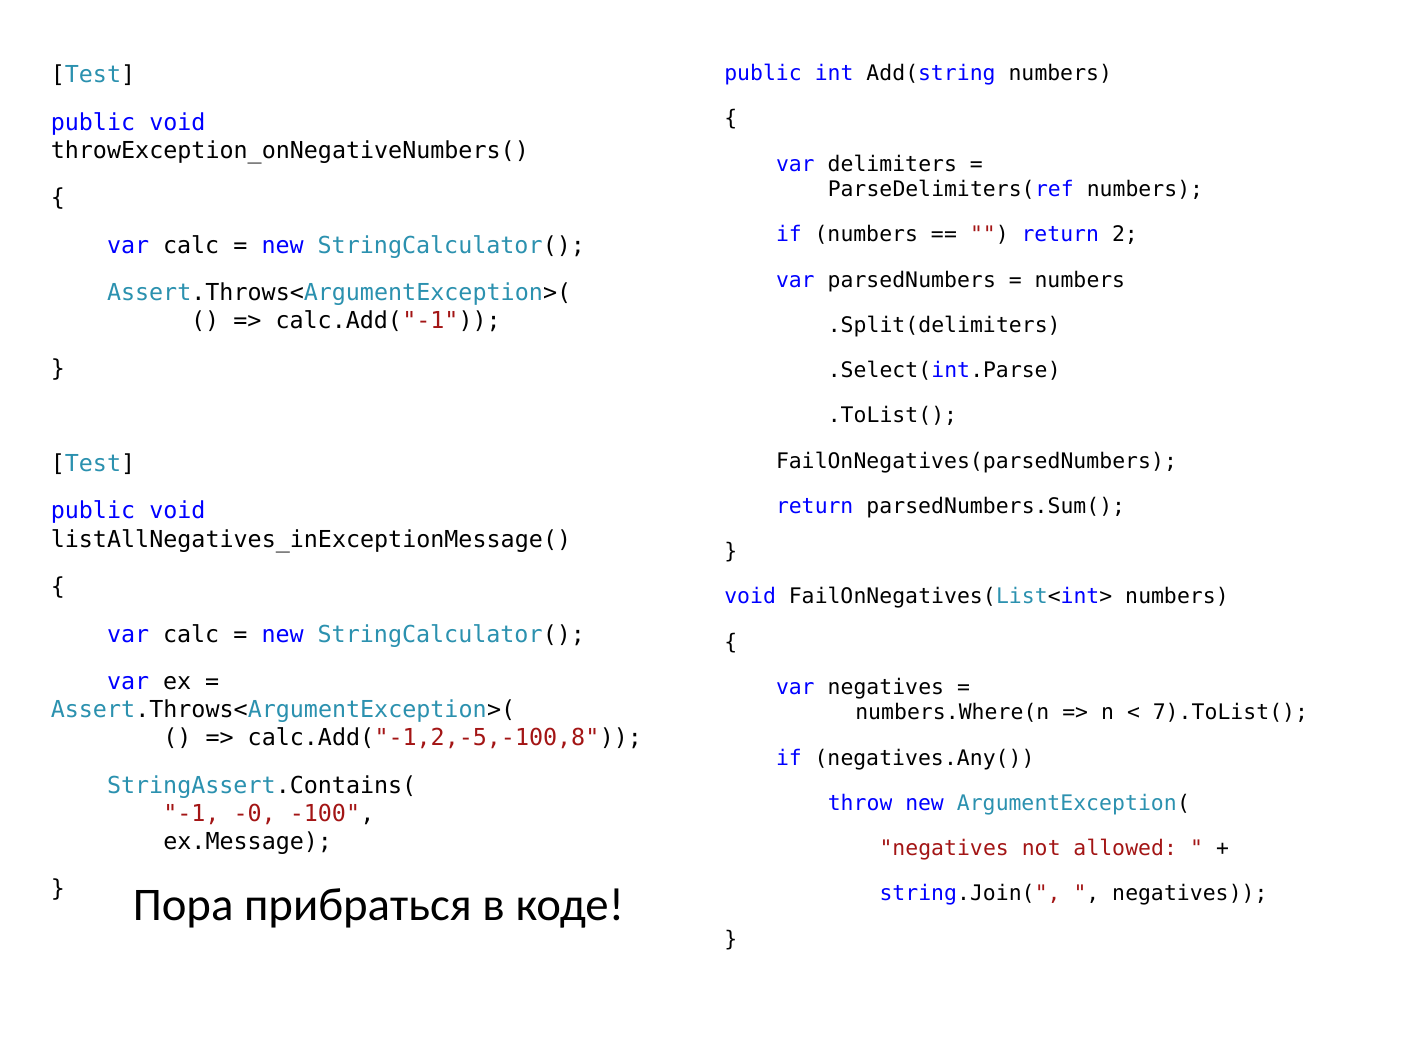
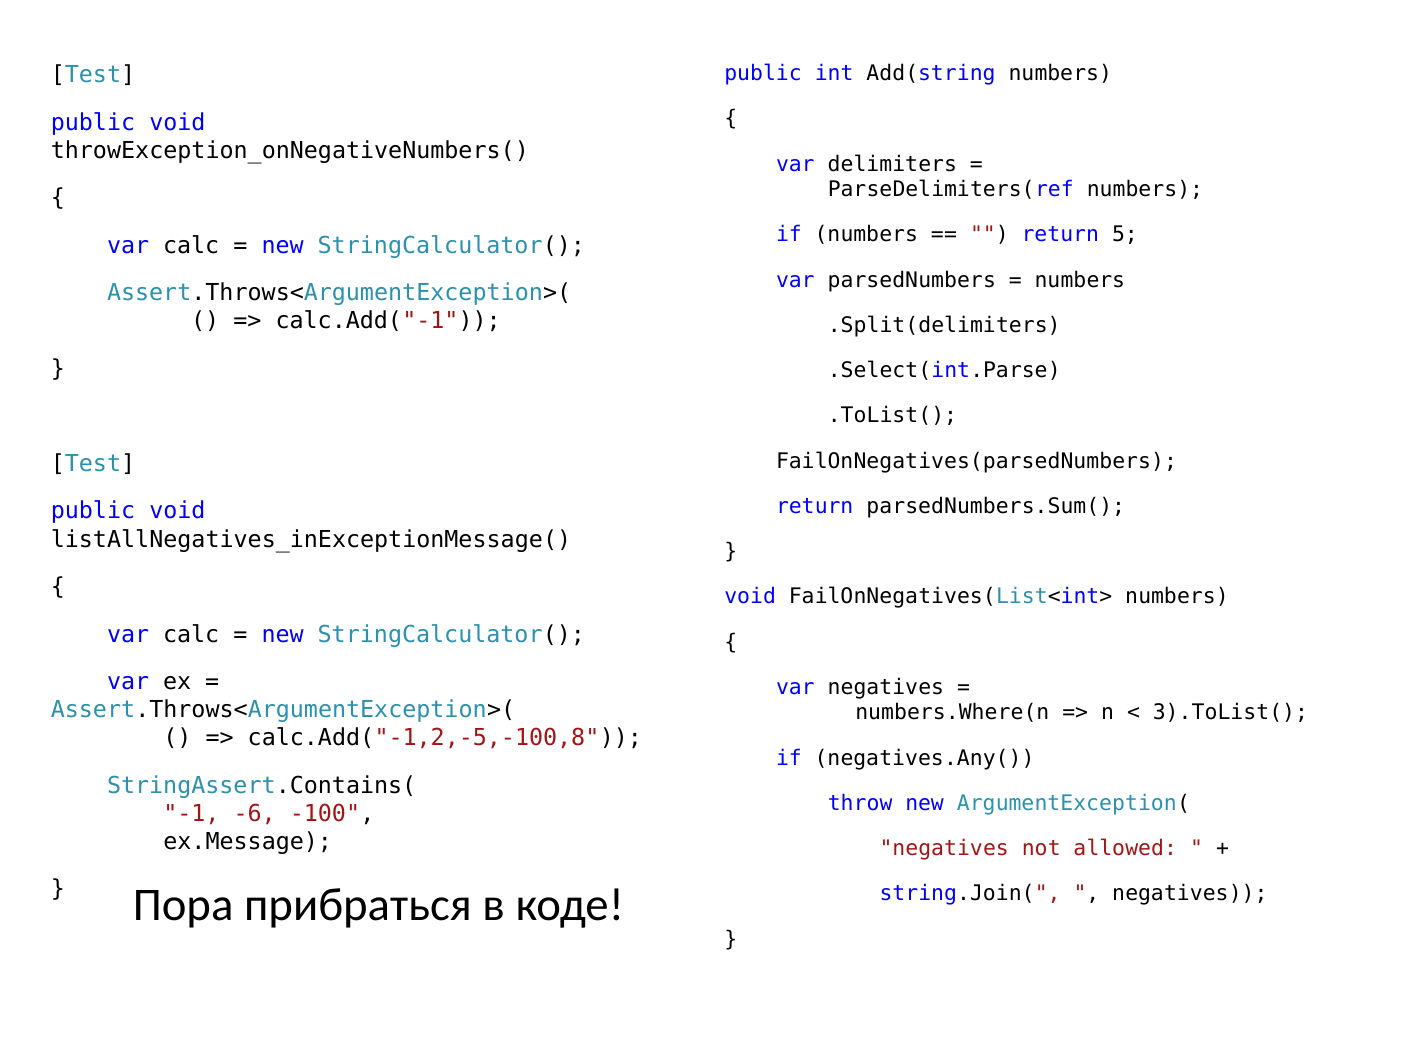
2: 2 -> 5 (1125, 235)
7).ToList(: 7).ToList( -> 3).ToList( (1230, 713)
-0: -0 -> -6 (255, 814)
